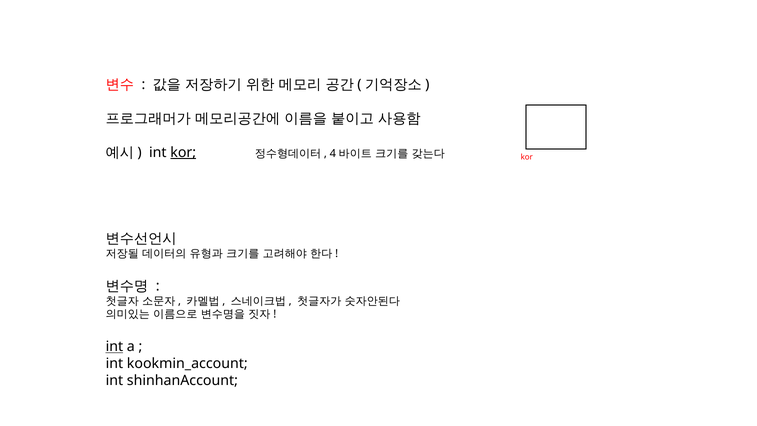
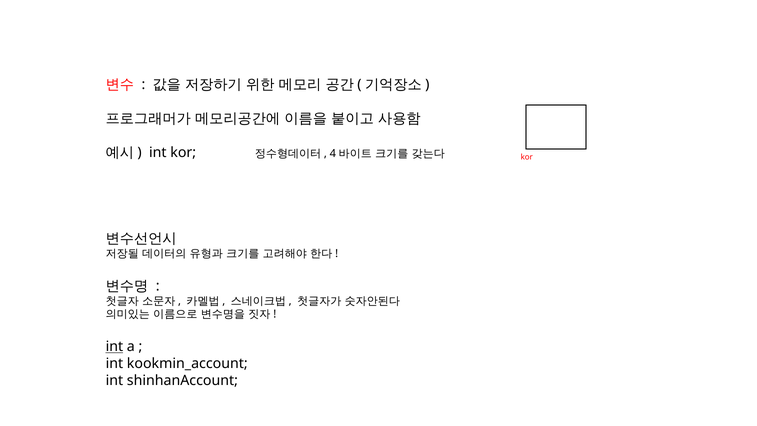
kor underline: present -> none (183, 152)
